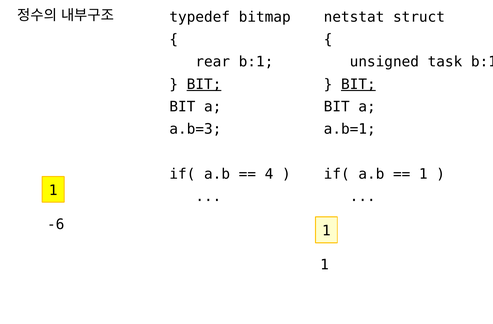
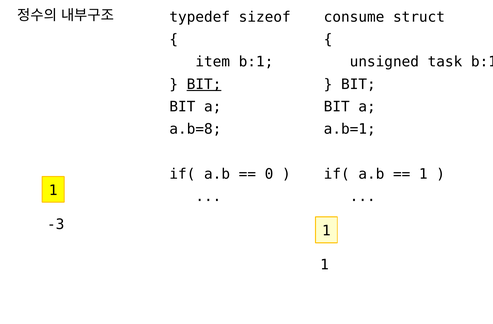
bitmap: bitmap -> sizeof (265, 17)
netstat: netstat -> consume (354, 17)
rear: rear -> item (213, 62)
BIT underline: present -> none (358, 84)
a.b=3: a.b=3 -> a.b=8 (195, 129)
4: 4 -> 0 (269, 174)
-6: -6 -> -3 (56, 224)
